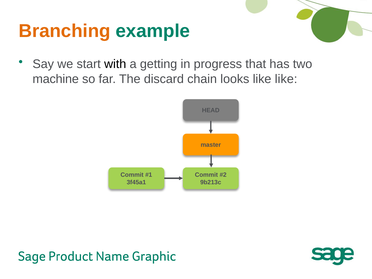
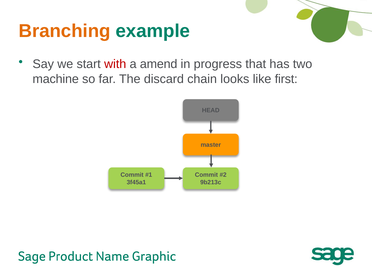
with colour: black -> red (115, 64)
getting: getting -> amend (159, 64)
like like: like -> first (286, 79)
